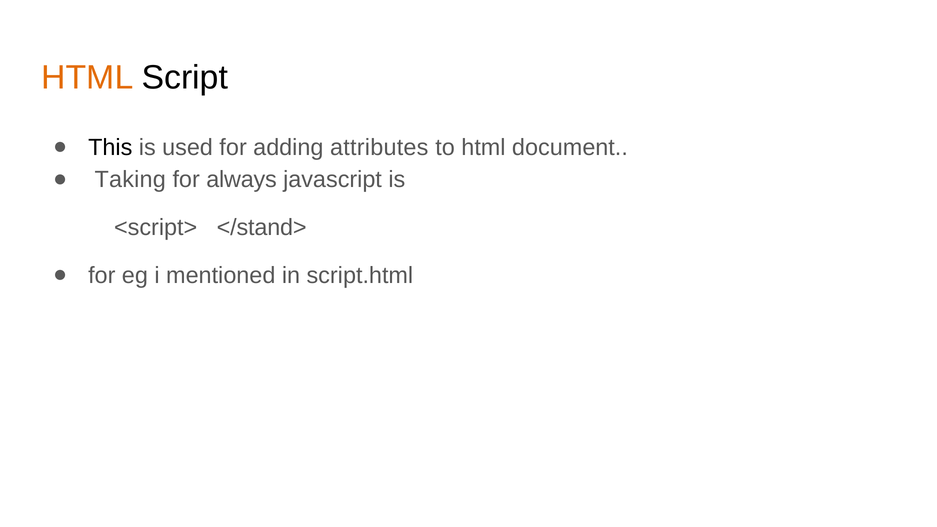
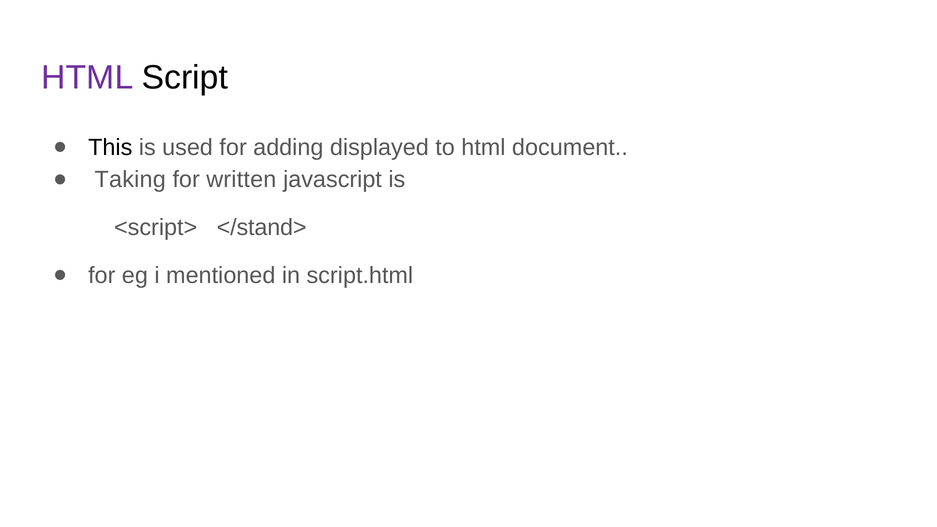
HTML colour: orange -> purple (87, 78)
attributes: attributes -> displayed (379, 147)
always: always -> written (241, 180)
